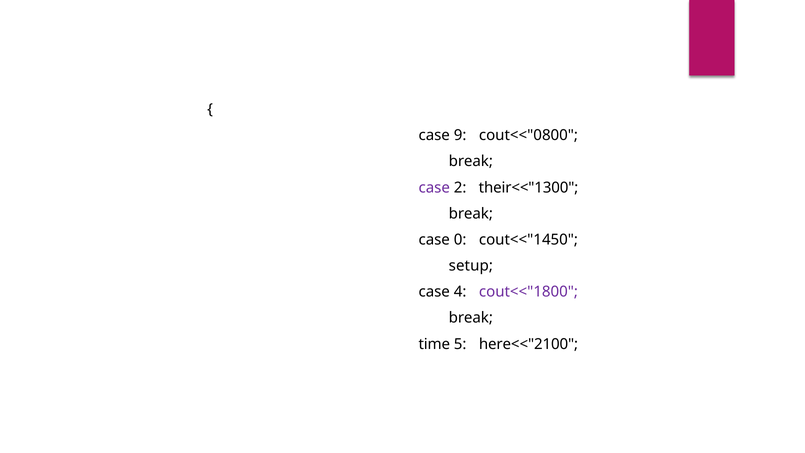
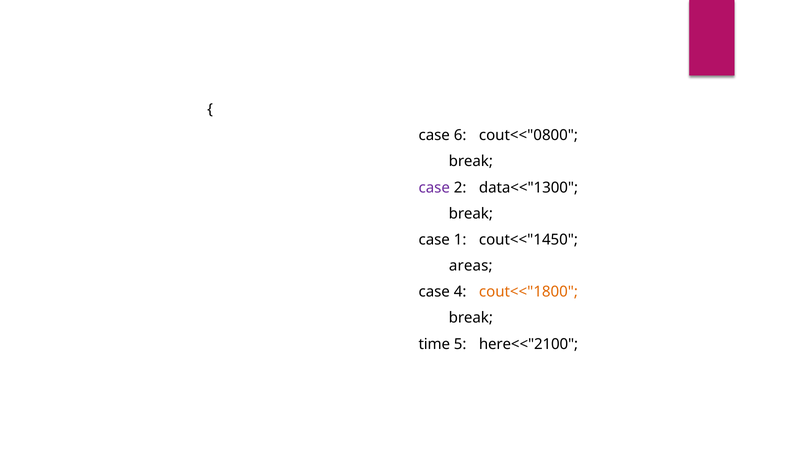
9: 9 -> 6 (460, 135)
their<<"1300: their<<"1300 -> data<<"1300 (528, 187)
0: 0 -> 1 (460, 240)
setup: setup -> areas (471, 266)
cout<<"1800 colour: purple -> orange (528, 292)
